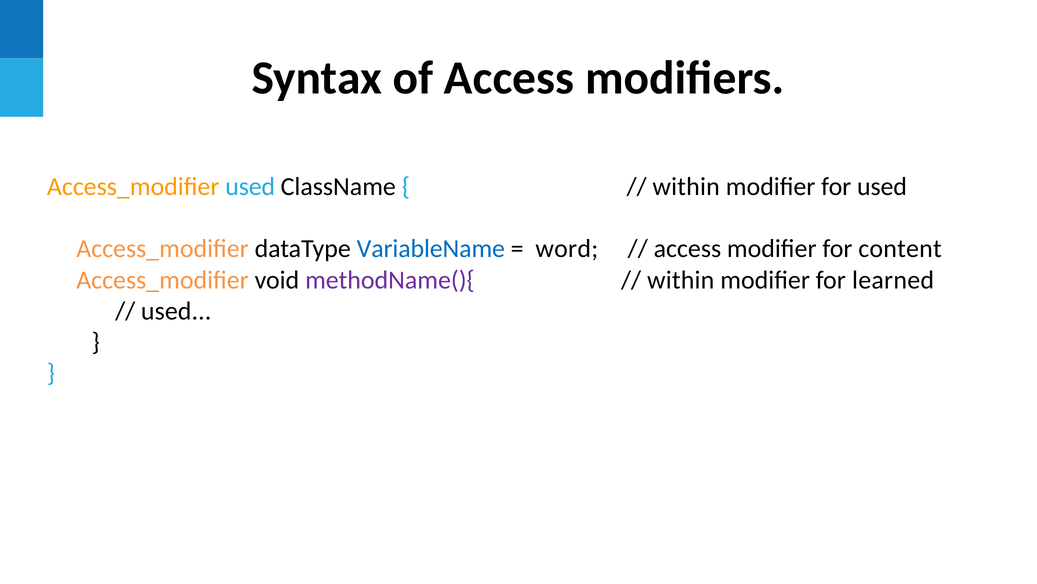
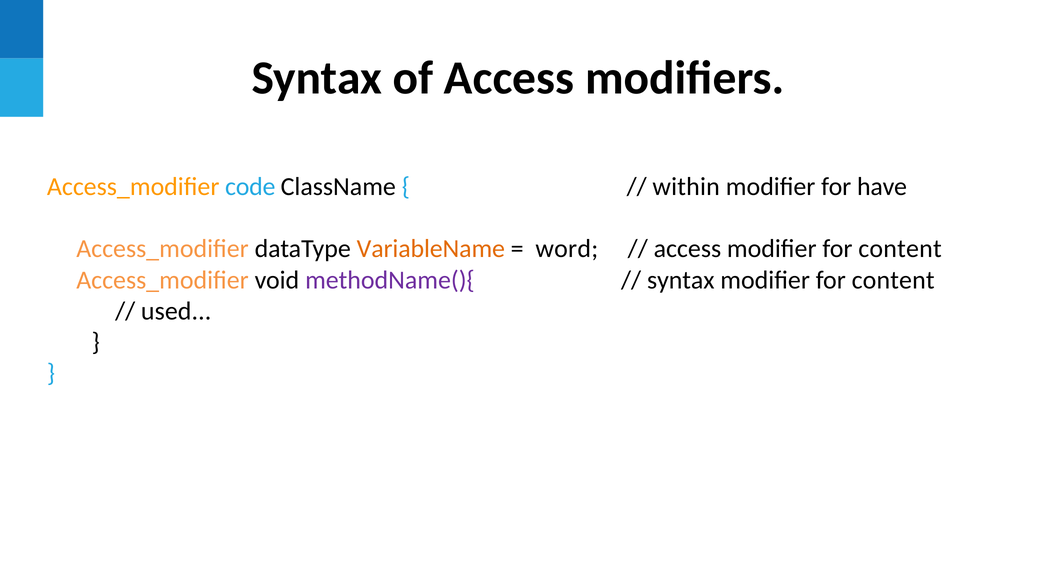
Access_modifier used: used -> code (250, 186)
for used: used -> have (882, 186)
VariableName colour: blue -> orange (431, 249)
within: within -> syntax (681, 280)
learned: learned -> content (893, 280)
